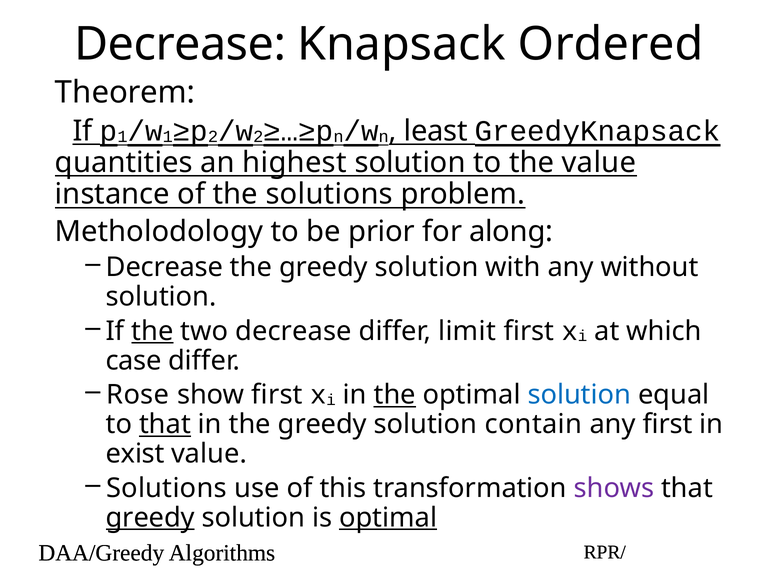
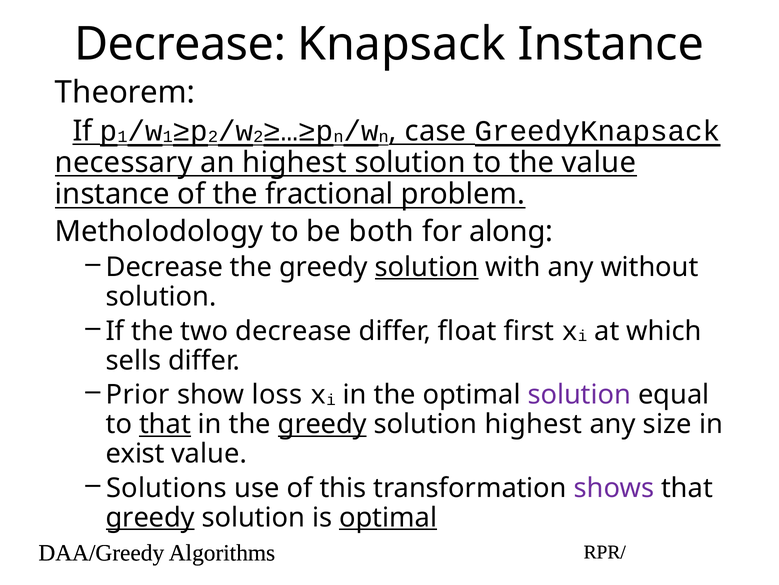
Knapsack Ordered: Ordered -> Instance (611, 44)
least: least -> case (436, 131)
quantities: quantities -> necessary (124, 162)
the solutions: solutions -> fractional (329, 194)
prior: prior -> both (381, 231)
solution underline: none -> present (427, 267)
the underline: present -> none (152, 331)
limit: limit -> float (467, 331)
case: case -> sells (134, 360)
Rose: Rose -> Prior (138, 394)
show first: first -> loss (277, 394)
the underline: present -> none (395, 394)
solution colour: blue -> purple (579, 394)
greedy underline: none -> present (322, 424)
solution contain: contain -> highest (533, 424)
any first: first -> size (667, 424)
